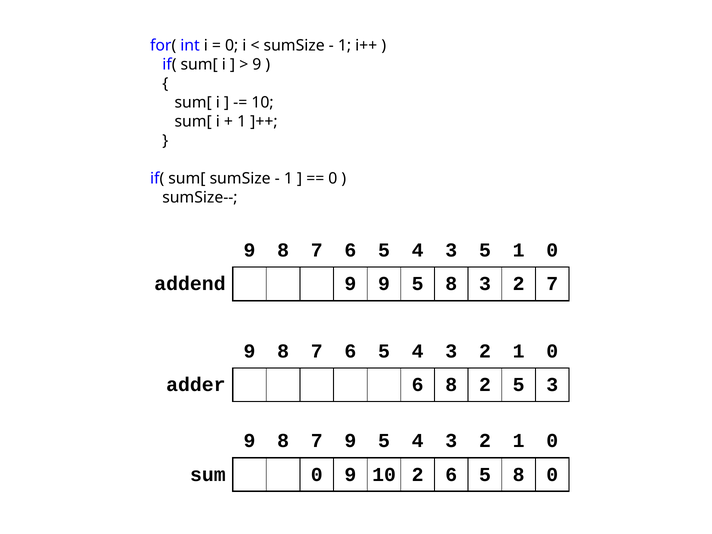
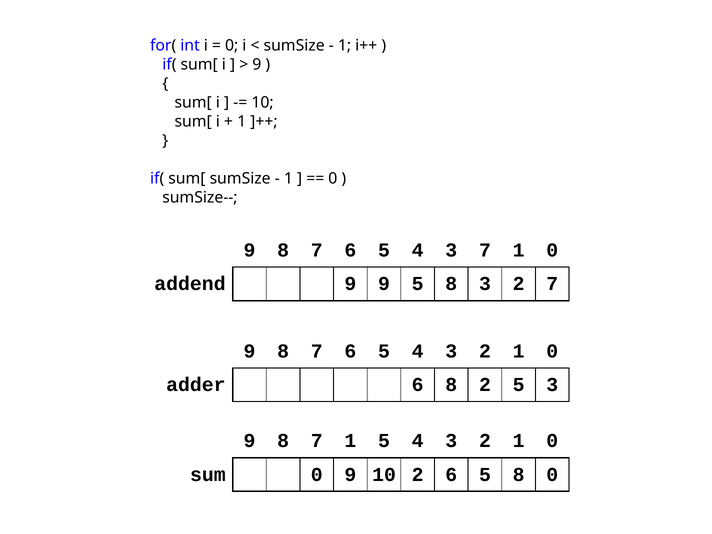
3 5: 5 -> 7 (485, 250)
8 7 9: 9 -> 1 (350, 441)
